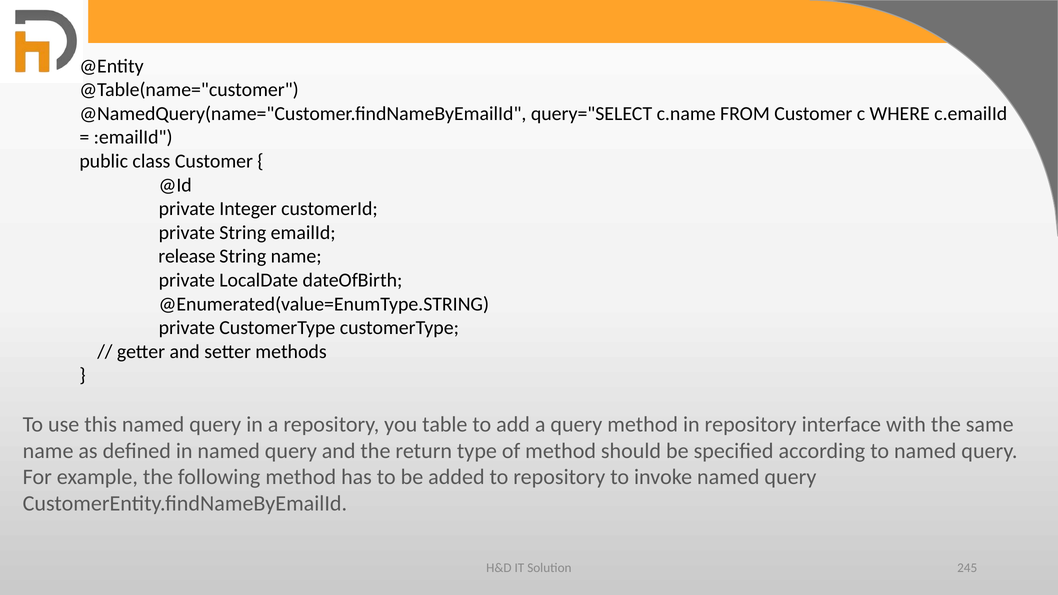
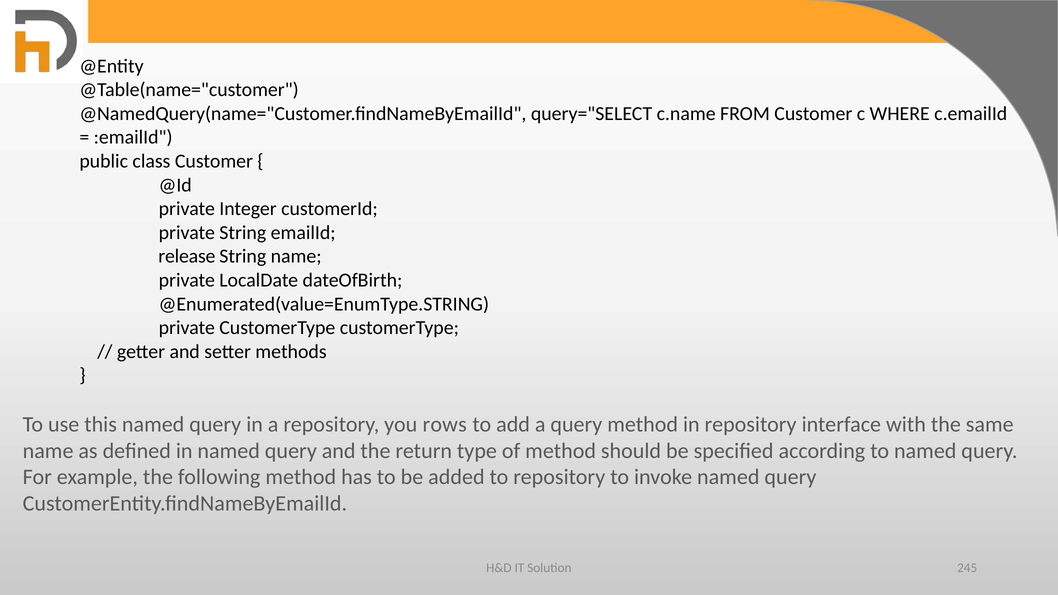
table: table -> rows (445, 424)
